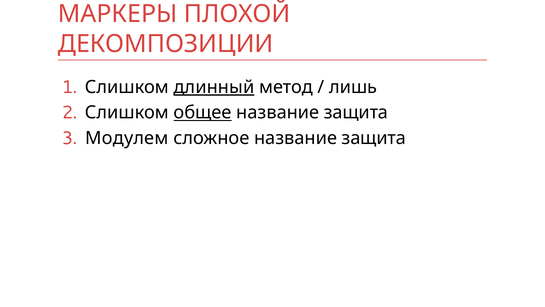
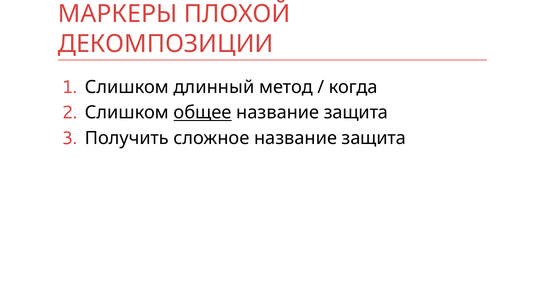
длинный underline: present -> none (214, 87)
лишь: лишь -> когда (353, 87)
Модулем: Модулем -> Получить (127, 138)
